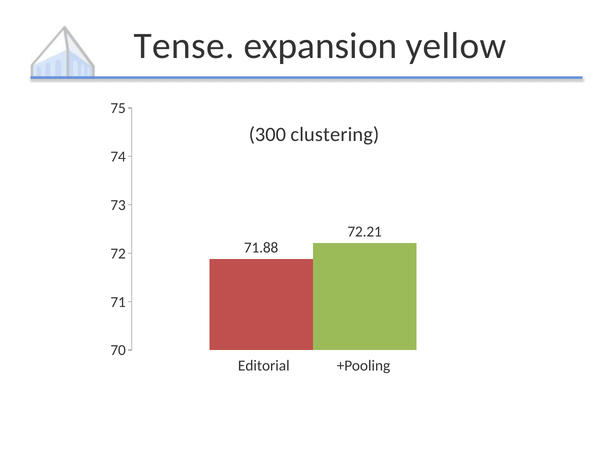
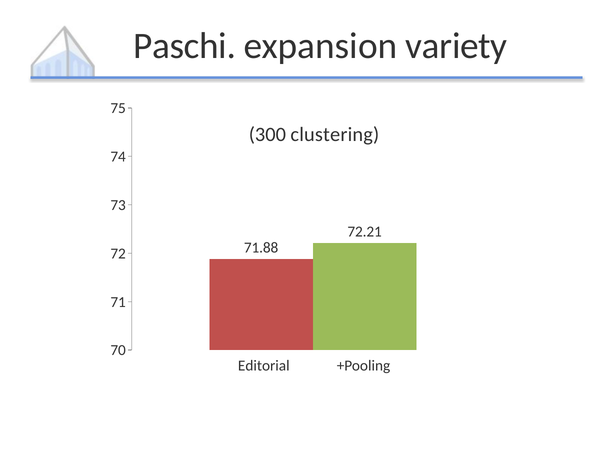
Tense: Tense -> Paschi (185, 46)
yellow: yellow -> variety (456, 46)
